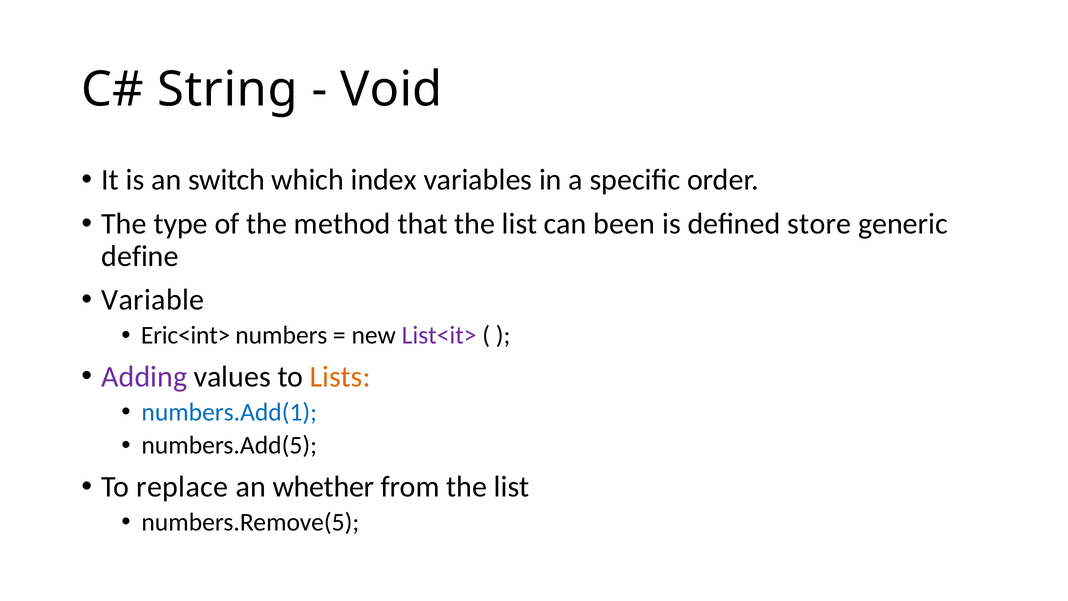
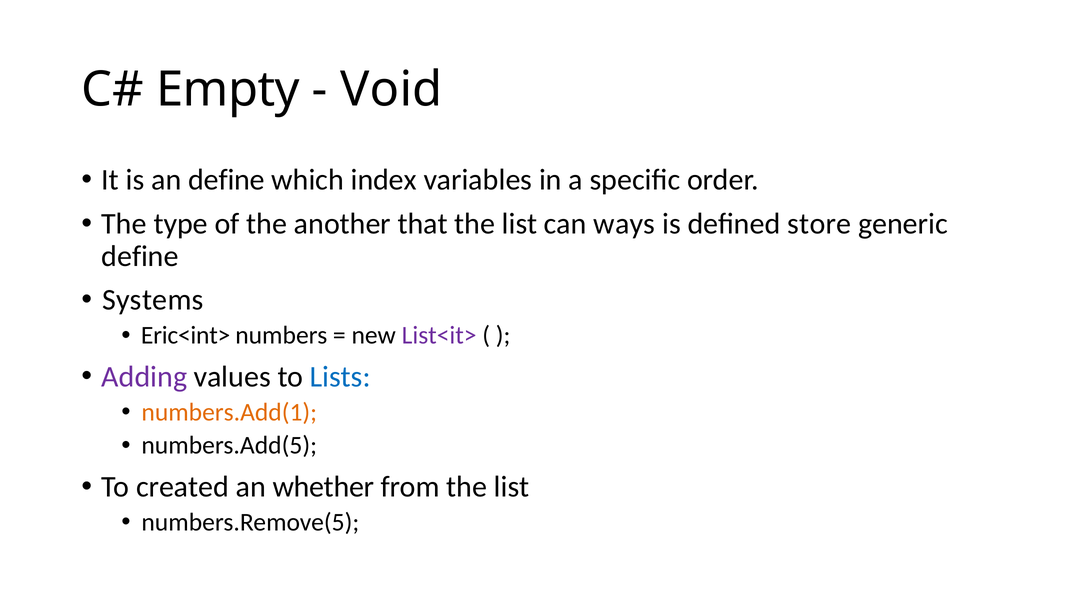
String: String -> Empty (228, 90)
an switch: switch -> define (226, 180)
method: method -> another (342, 224)
been: been -> ways (624, 224)
Variable: Variable -> Systems (153, 300)
Lists colour: orange -> blue (340, 376)
numbers.Add(1 colour: blue -> orange (229, 412)
replace: replace -> created (182, 486)
